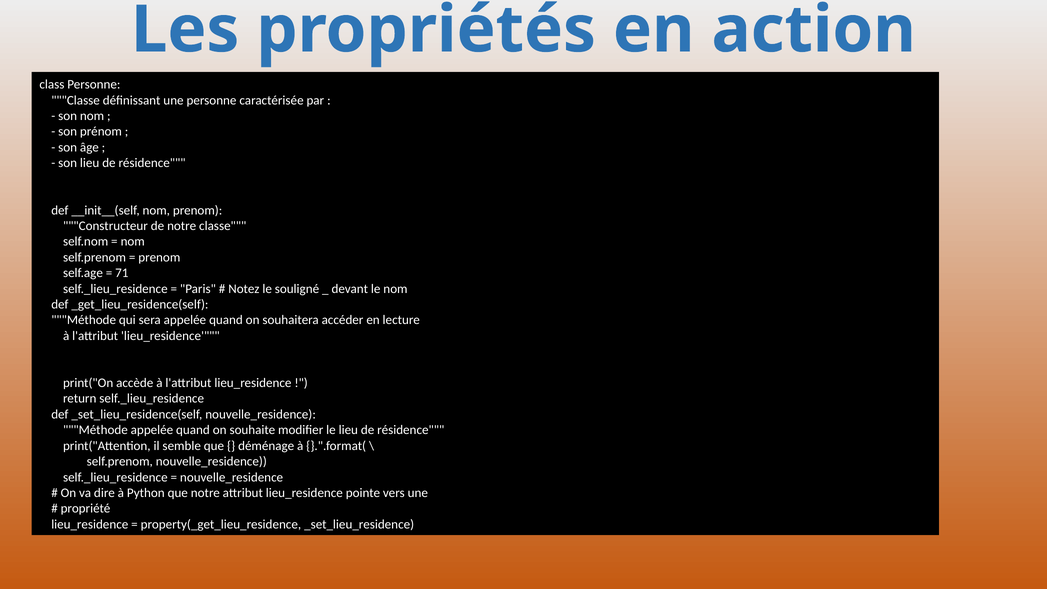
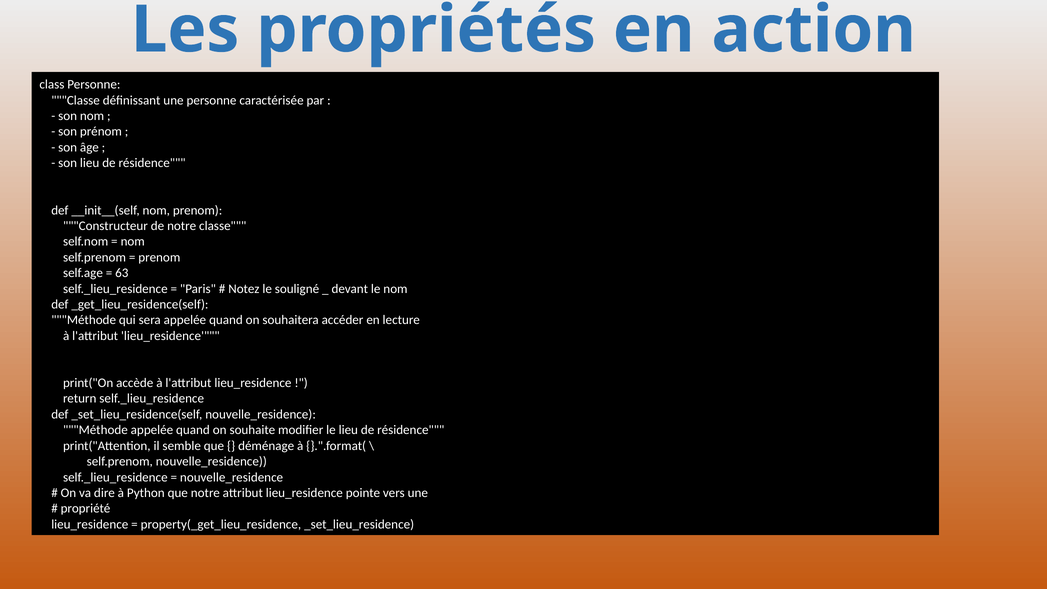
71: 71 -> 63 (122, 273)
